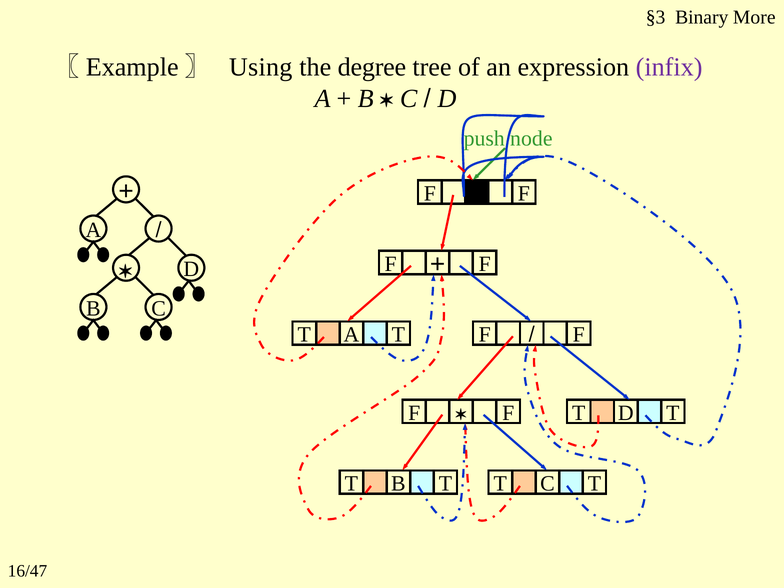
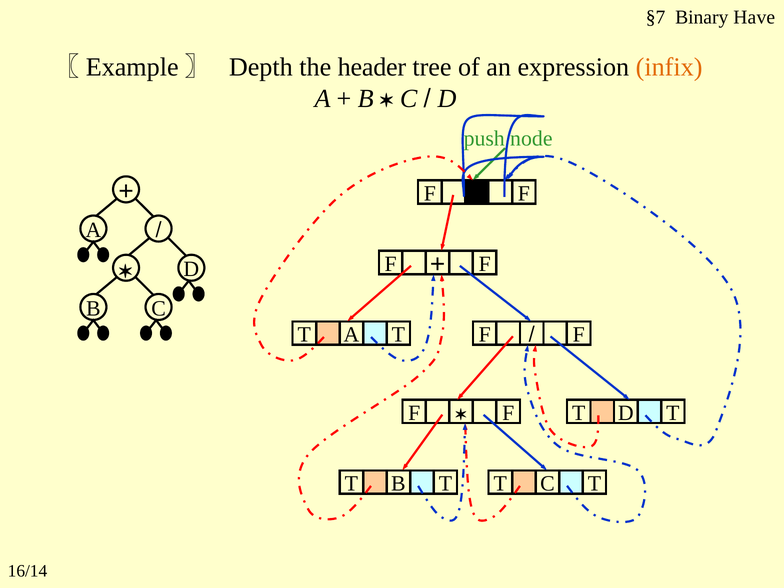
§3: §3 -> §7 (656, 17)
More: More -> Have (754, 17)
Using: Using -> Depth (261, 67)
degree: degree -> header (372, 67)
infix colour: purple -> orange (669, 67)
16/47: 16/47 -> 16/14 (27, 571)
